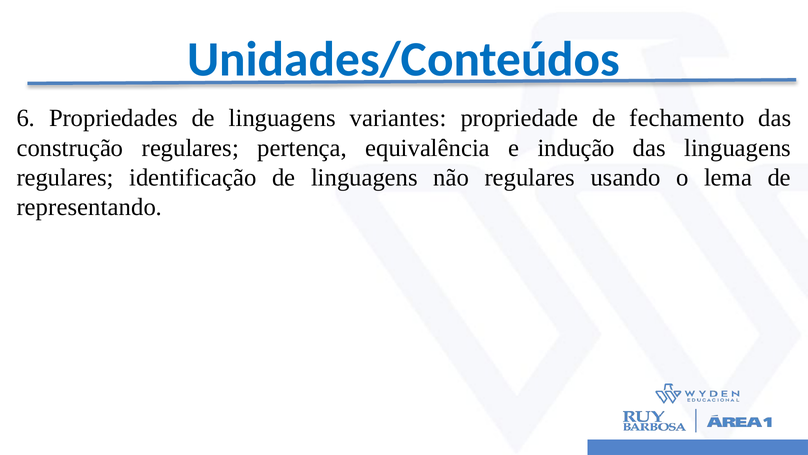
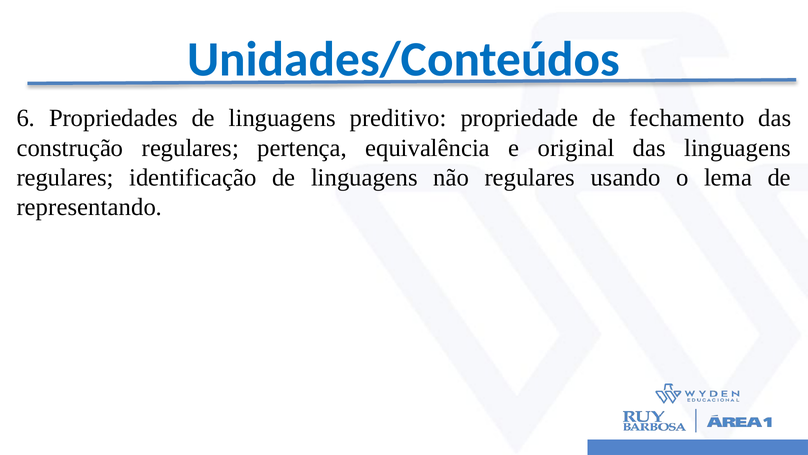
variantes: variantes -> preditivo (398, 118)
indução: indução -> original (576, 148)
